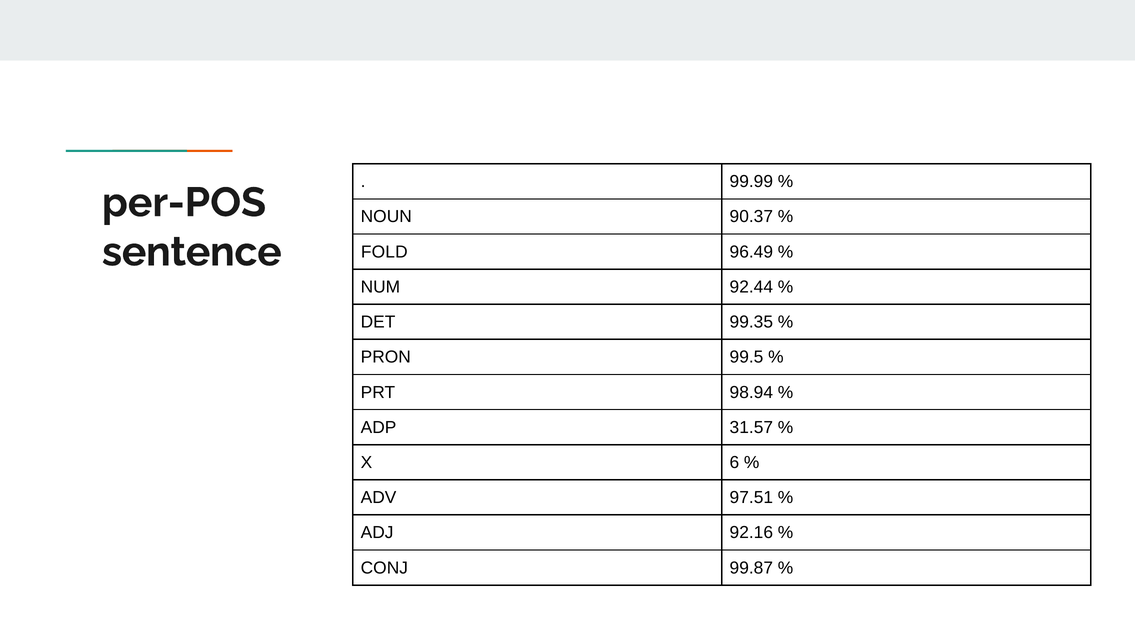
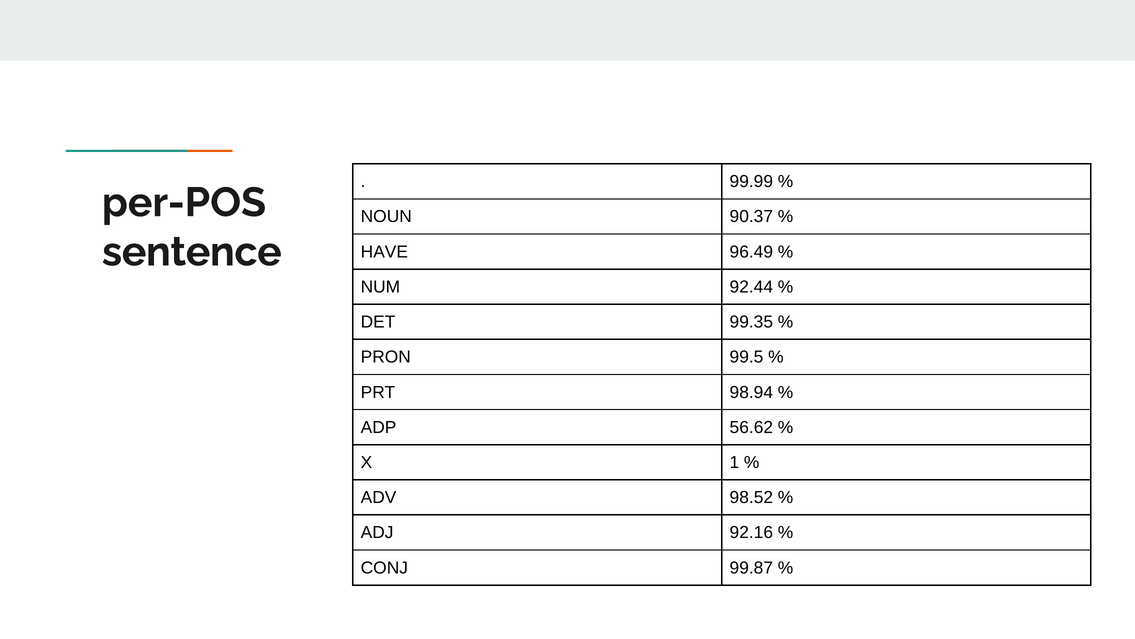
FOLD: FOLD -> HAVE (384, 252)
31.57: 31.57 -> 56.62 (751, 427)
6: 6 -> 1 (734, 462)
97.51: 97.51 -> 98.52 (751, 497)
